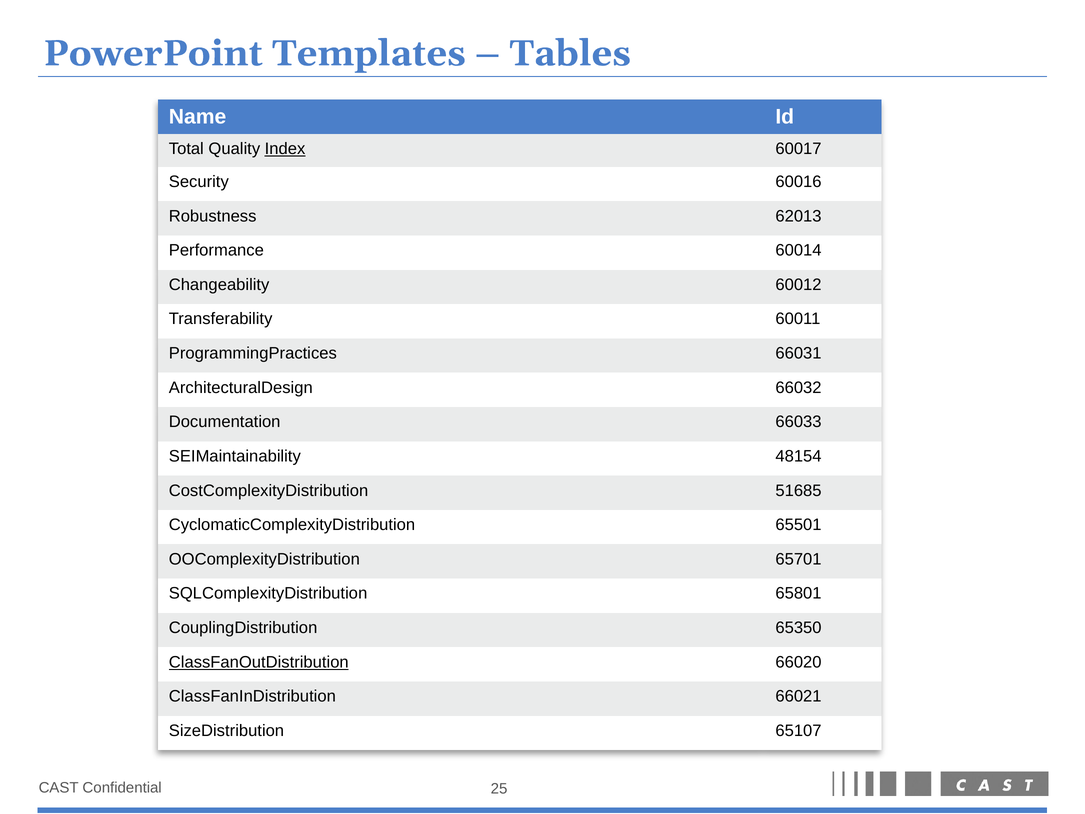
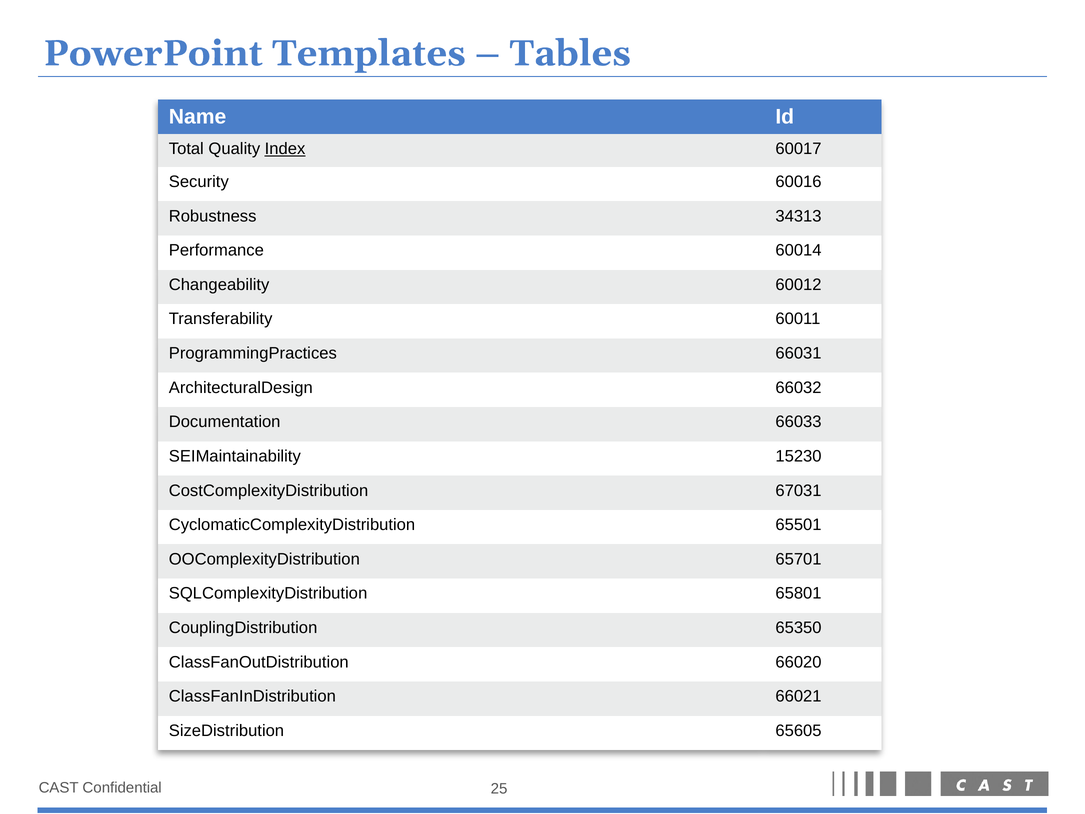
62013: 62013 -> 34313 (799, 216)
48154: 48154 -> 15230 (799, 456)
51685: 51685 -> 67031 (799, 490)
ClassFanOutDistribution underline: present -> none (259, 662)
65107: 65107 -> 65605 (799, 731)
